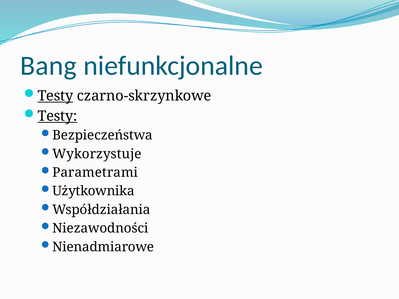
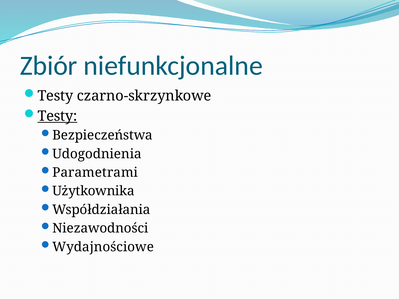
Bang: Bang -> Zbiór (49, 66)
Testy underline: present -> none (55, 96)
Wykorzystuje: Wykorzystuje -> Udogodnienia (97, 154)
Nienadmiarowe: Nienadmiarowe -> Wydajnościowe (103, 247)
